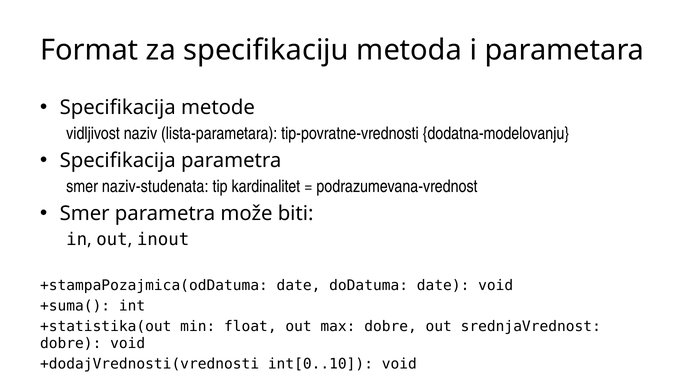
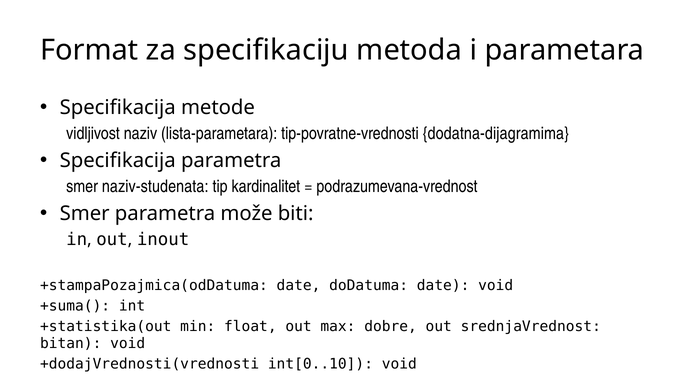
dodatna-modelovanju: dodatna-modelovanju -> dodatna-dijagramima (496, 134)
dobre: dobre -> bitan (71, 344)
